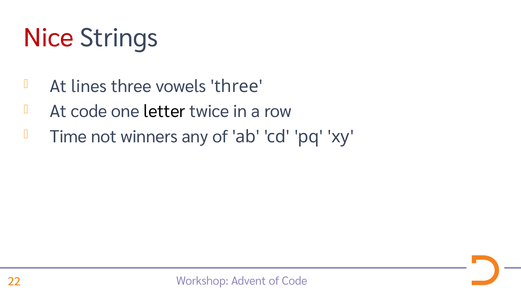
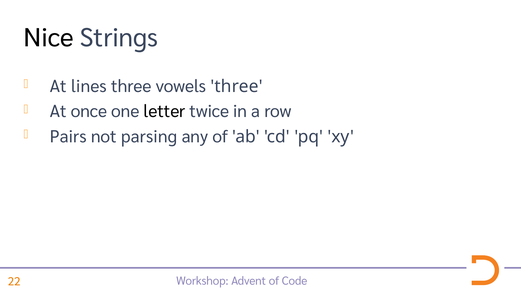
Nice colour: red -> black (49, 38)
At code: code -> once (89, 112)
Time: Time -> Pairs (68, 137)
winners: winners -> parsing (149, 137)
